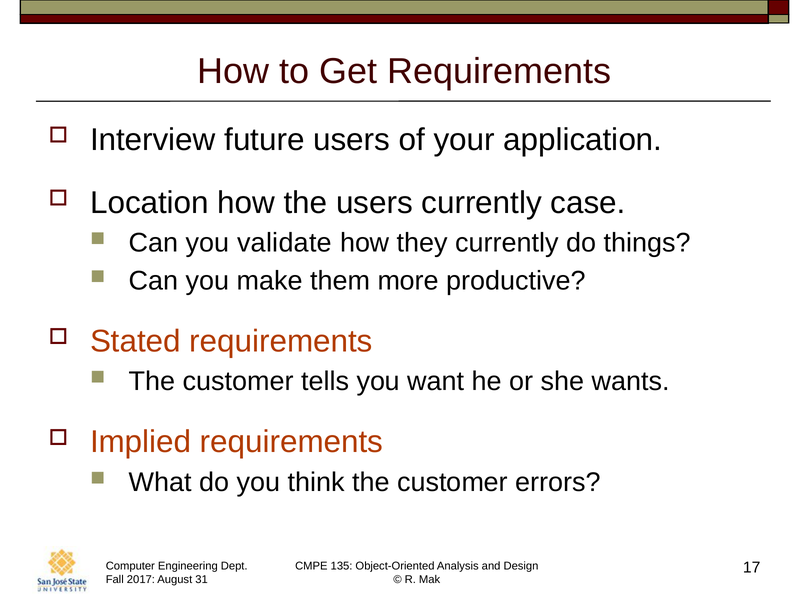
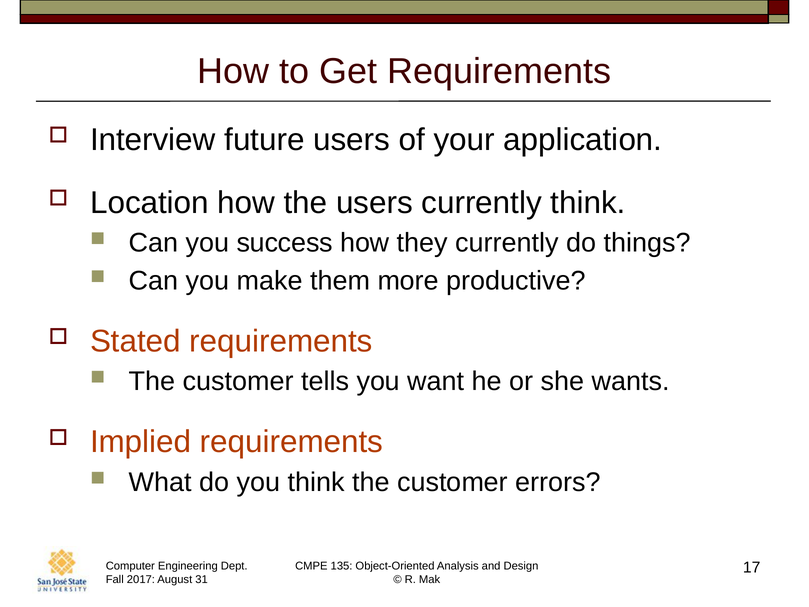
currently case: case -> think (588, 203)
validate: validate -> success (285, 243)
